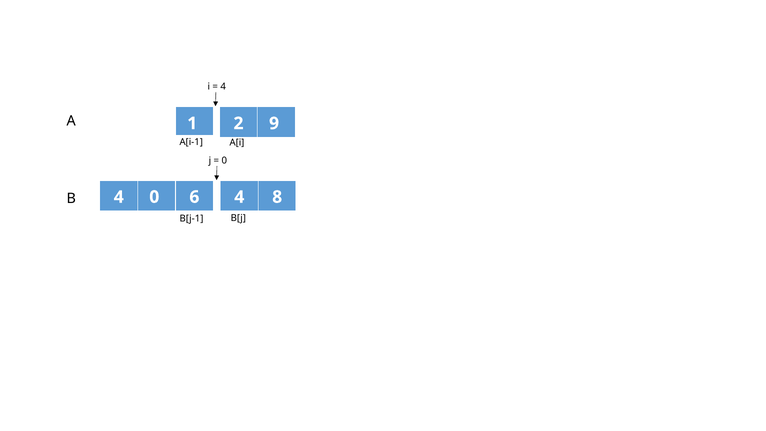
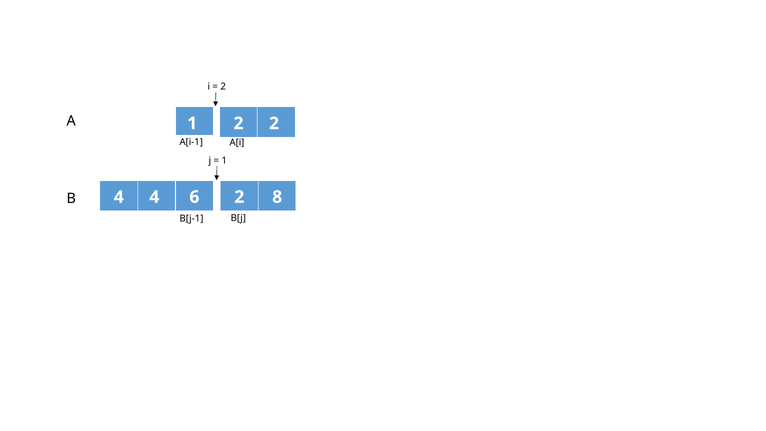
4: 4 -> 2 (223, 87)
2 9: 9 -> 2 (274, 123)
0: 0 -> 1 (224, 161)
4 0: 0 -> 4 (154, 197)
6 4: 4 -> 2 (239, 197)
